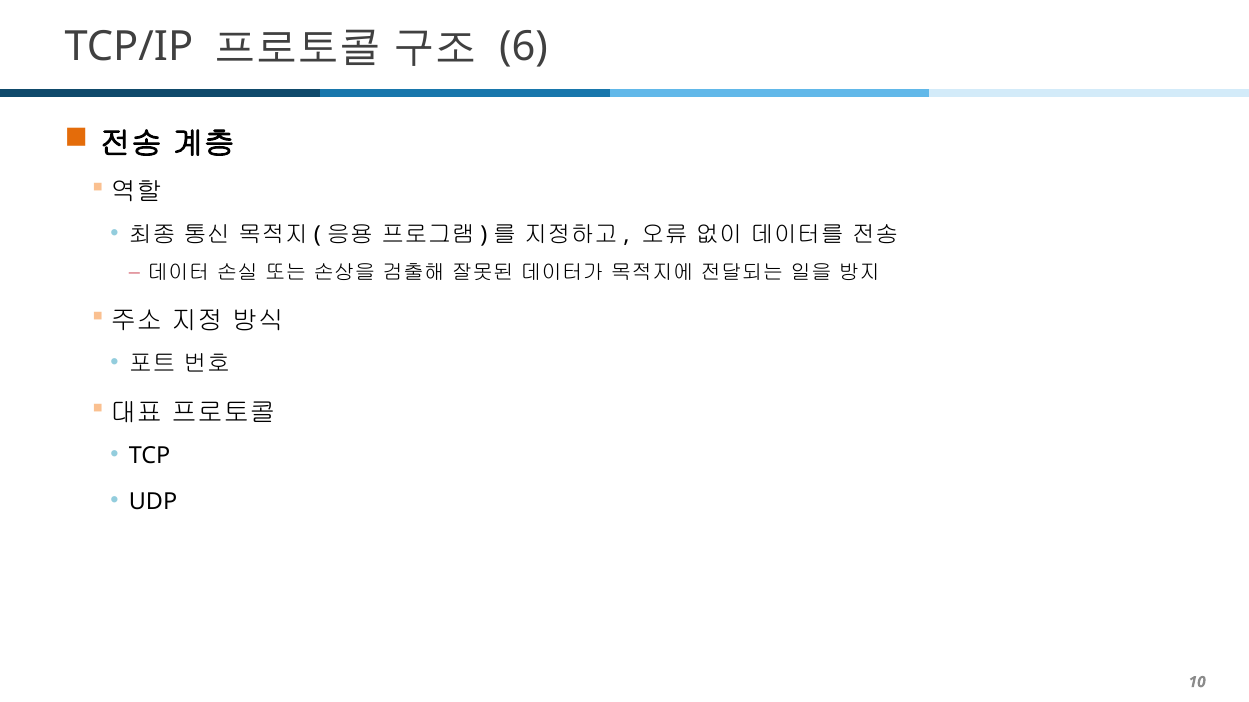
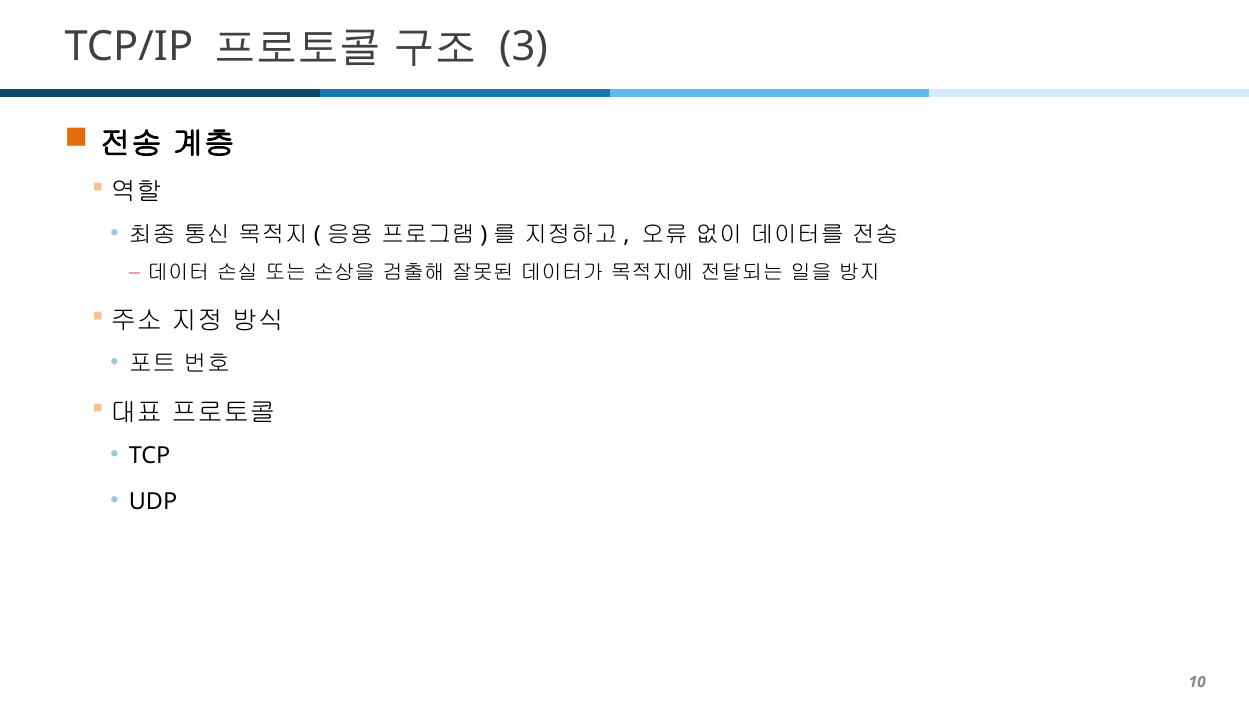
6: 6 -> 3 (524, 47)
